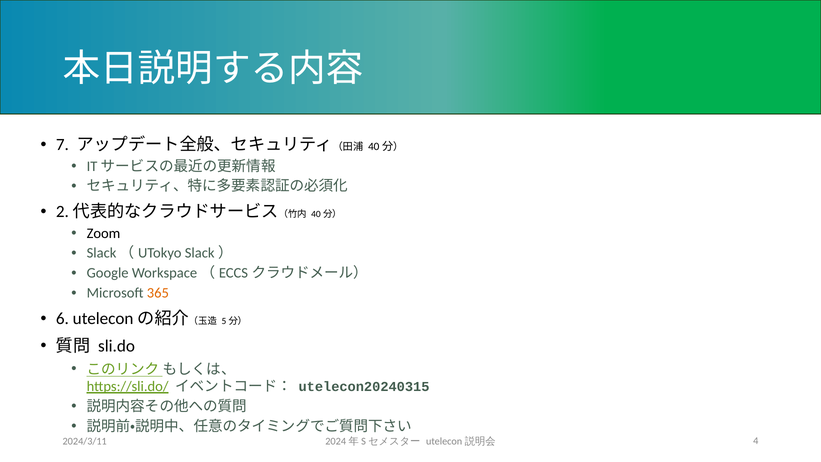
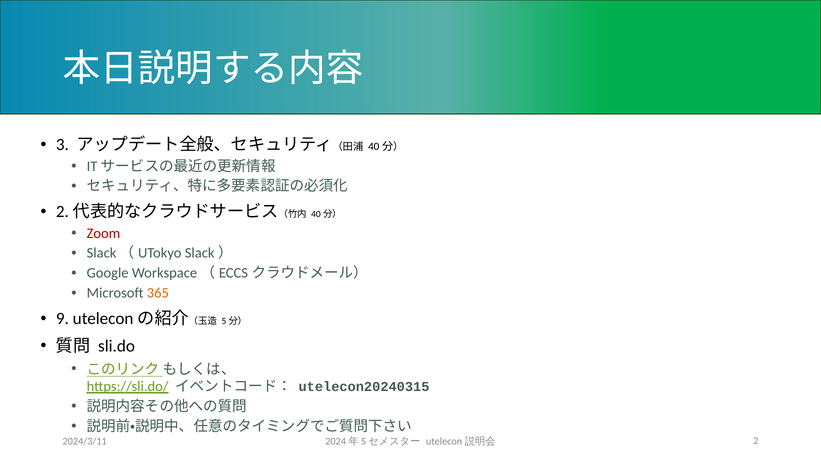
7: 7 -> 3 (62, 145)
Zoom colour: black -> red (103, 233)
6: 6 -> 9 (62, 319)
4: 4 -> 2 (756, 441)
